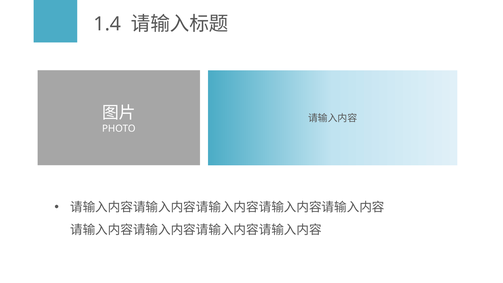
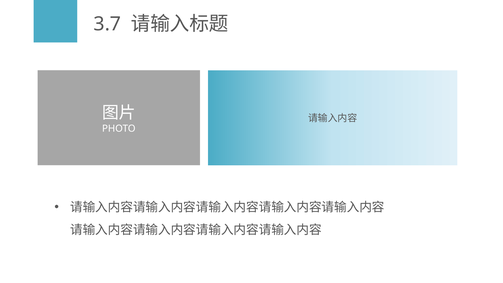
1.4: 1.4 -> 3.7 (107, 24)
